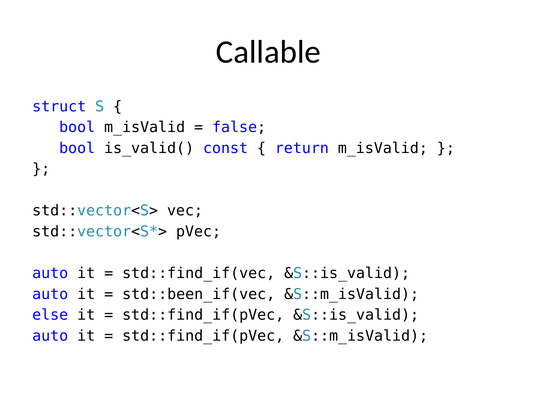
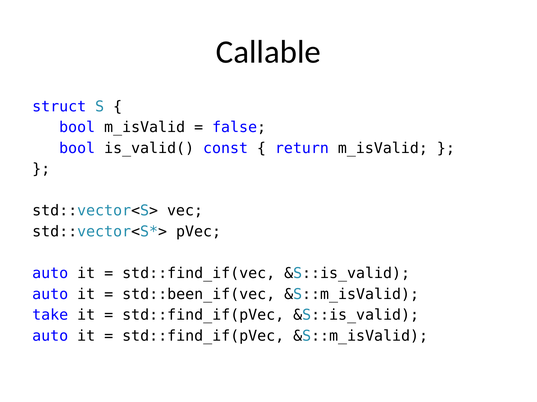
else: else -> take (50, 316)
